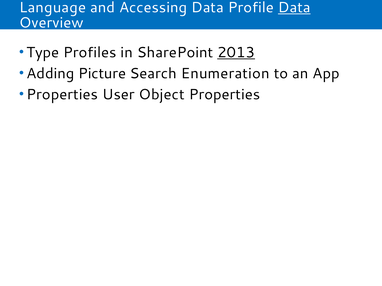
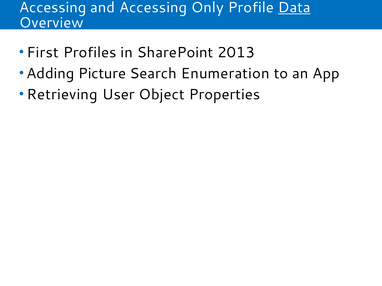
Language: Language -> Accessing (53, 8)
Accessing Data: Data -> Only (207, 8)
Type: Type -> First (43, 53)
2013 underline: present -> none (236, 53)
Properties: Properties -> Retrieving (62, 95)
